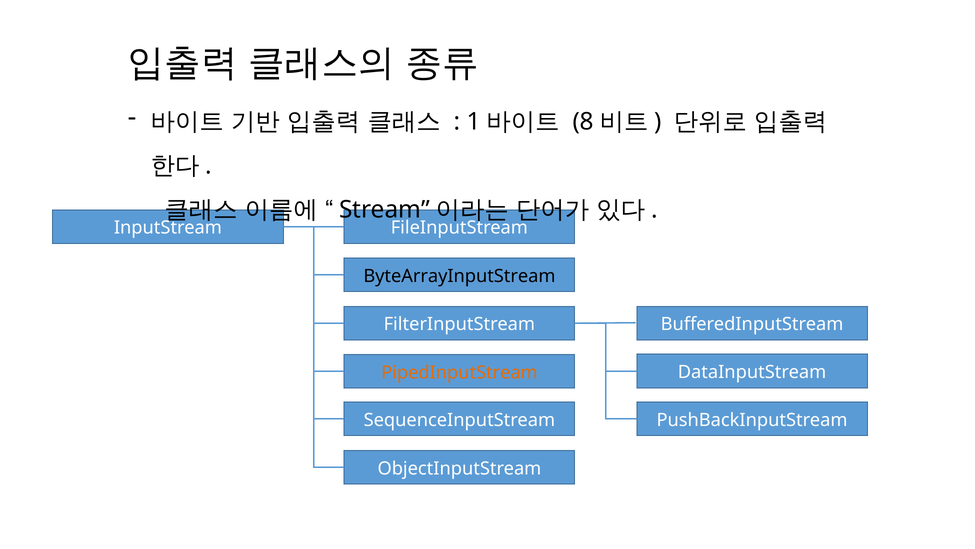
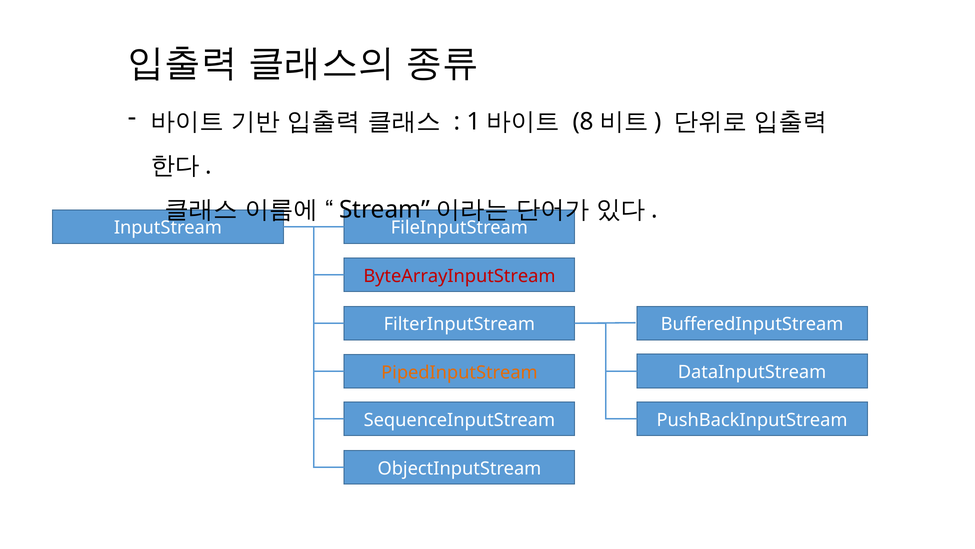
ByteArrayInputStream colour: black -> red (459, 276)
